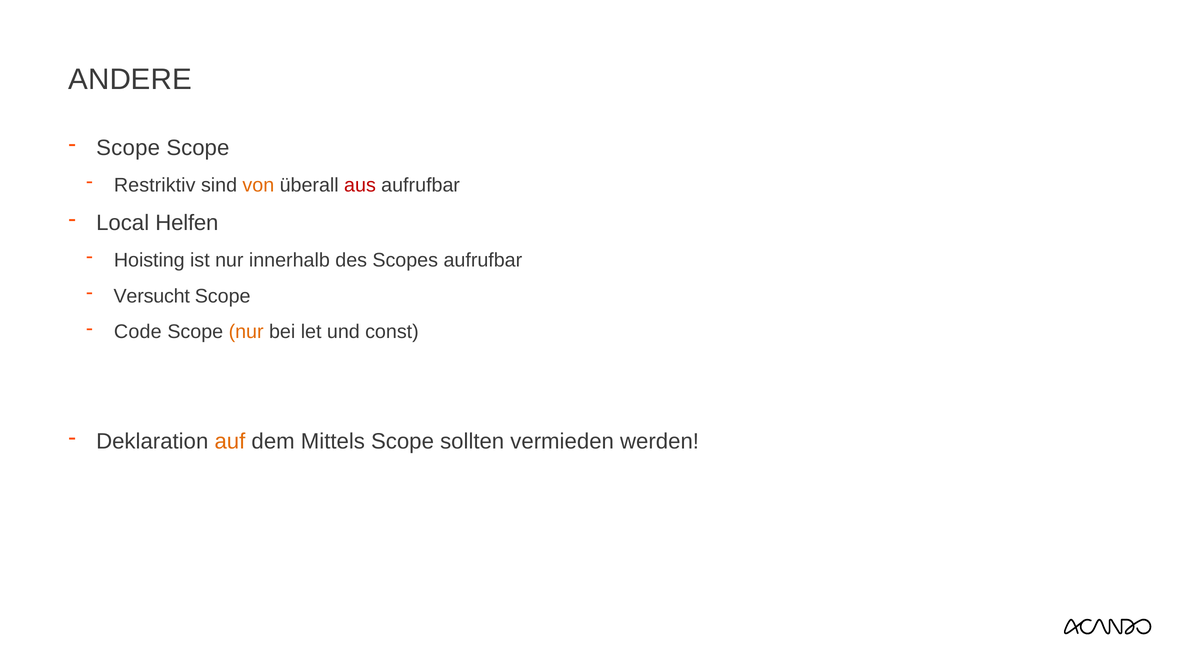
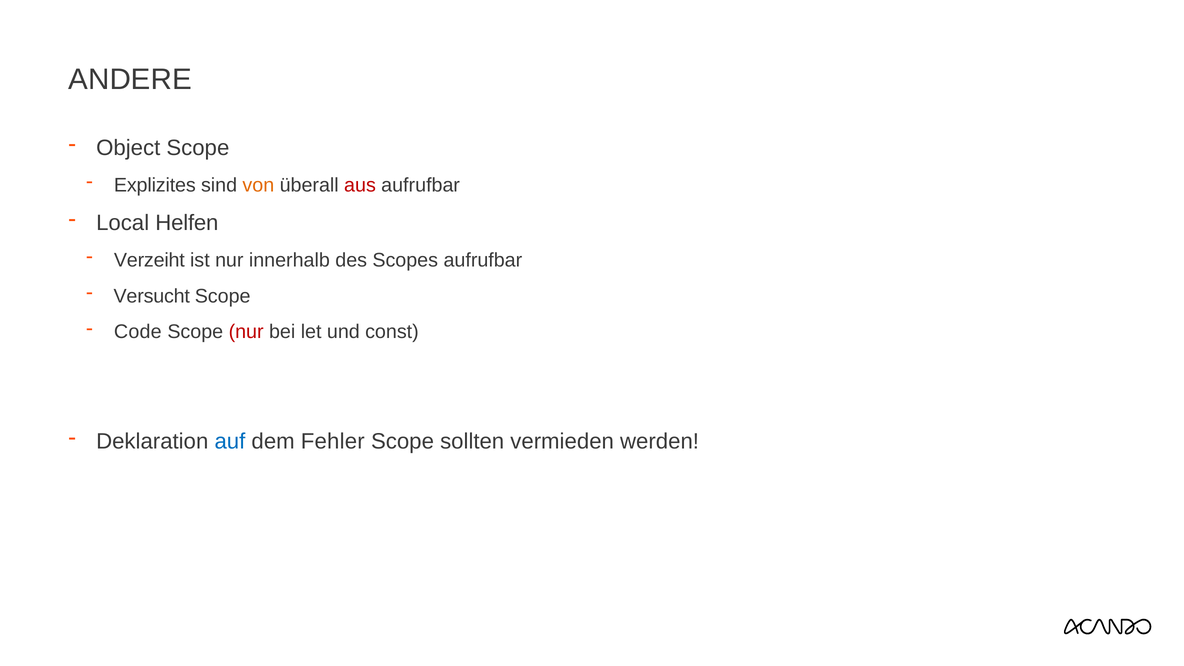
Scope: Scope -> Object (128, 148)
Restriktiv: Restriktiv -> Explizites (155, 185)
Hoisting: Hoisting -> Verzeiht (149, 260)
nur colour: orange -> red (246, 332)
auf colour: orange -> blue (230, 441)
Mittels: Mittels -> Fehler (333, 441)
